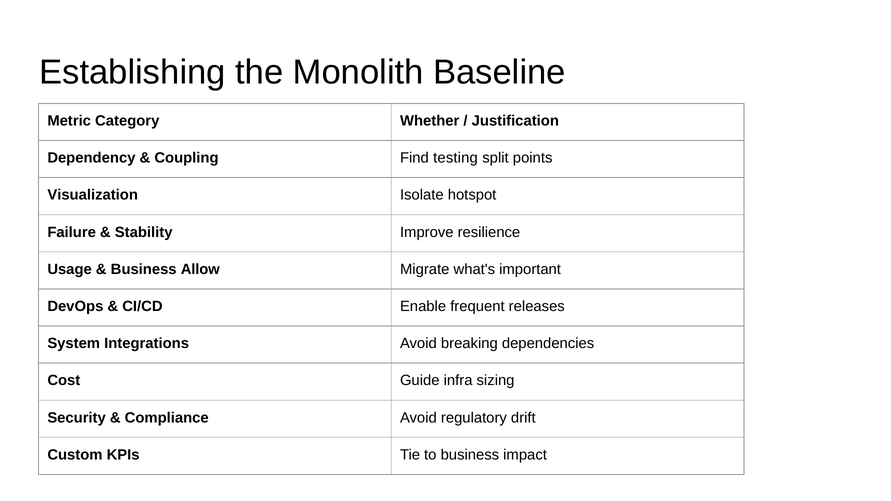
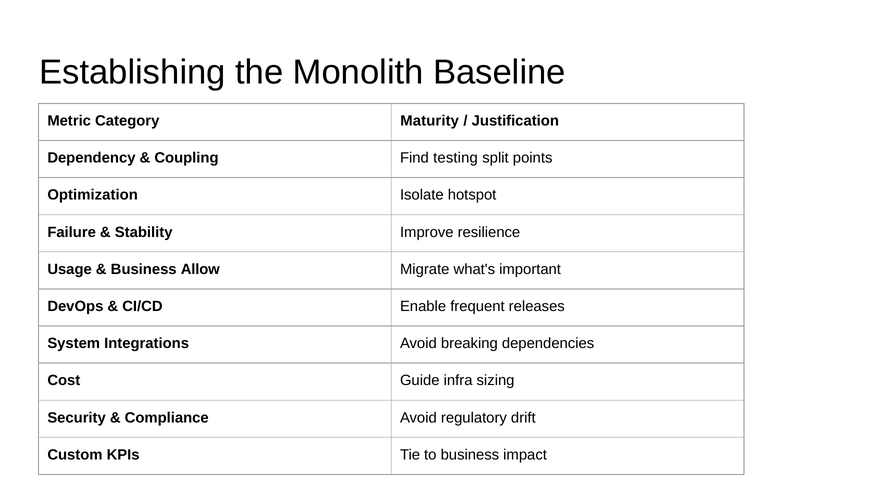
Whether: Whether -> Maturity (430, 121)
Visualization: Visualization -> Optimization (93, 195)
